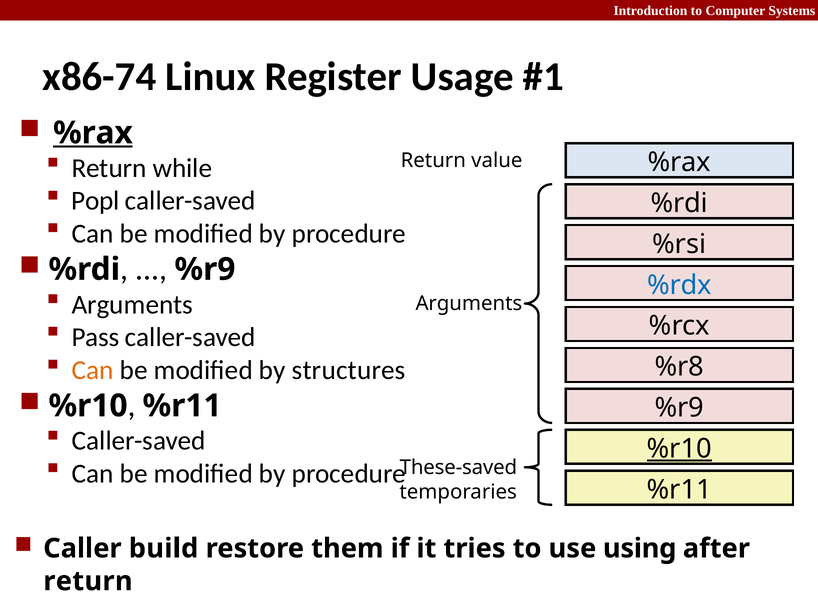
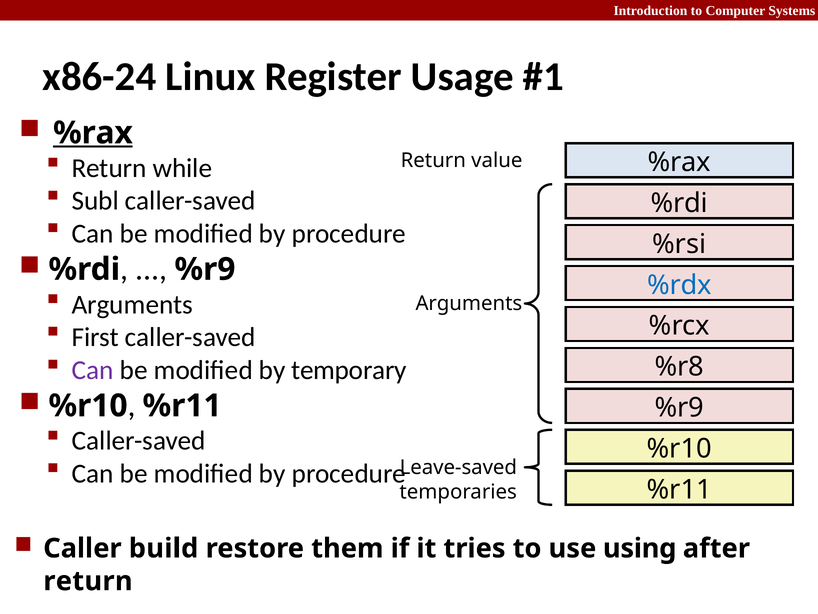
x86-74: x86-74 -> x86-24 (99, 77)
Popl: Popl -> Subl (95, 201)
Pass: Pass -> First (95, 337)
Can colour: orange -> purple (93, 370)
structures: structures -> temporary (349, 370)
%r10 underline: present -> none (679, 448)
These-saved: These-saved -> Leave-saved (458, 467)
